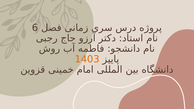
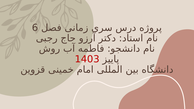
1403 colour: orange -> red (87, 59)
